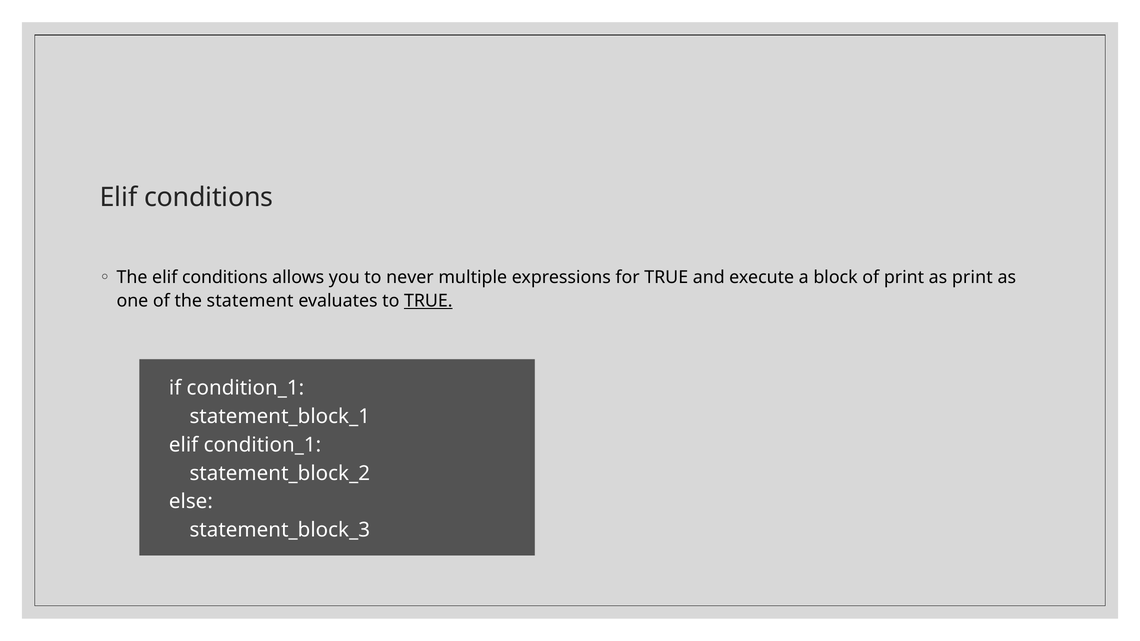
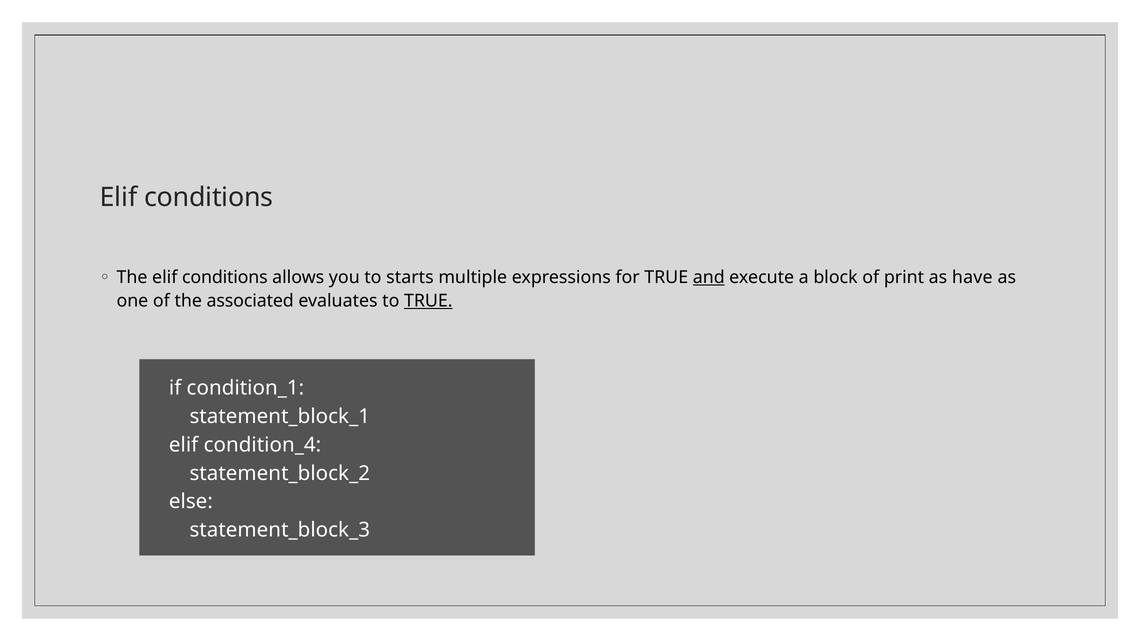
never: never -> starts (410, 278)
and underline: none -> present (709, 278)
as print: print -> have (972, 278)
statement: statement -> associated (250, 301)
elif condition_1: condition_1 -> condition_4 (262, 445)
